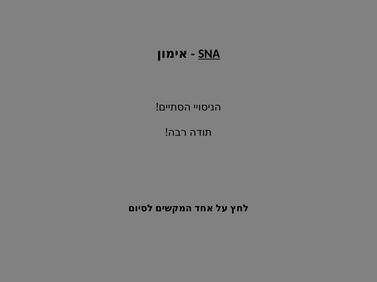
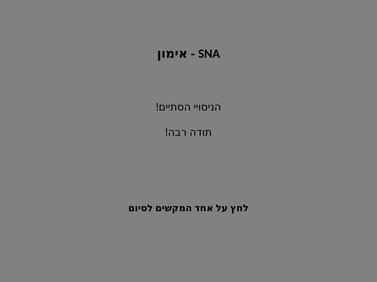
SNA underline: present -> none (209, 54)
